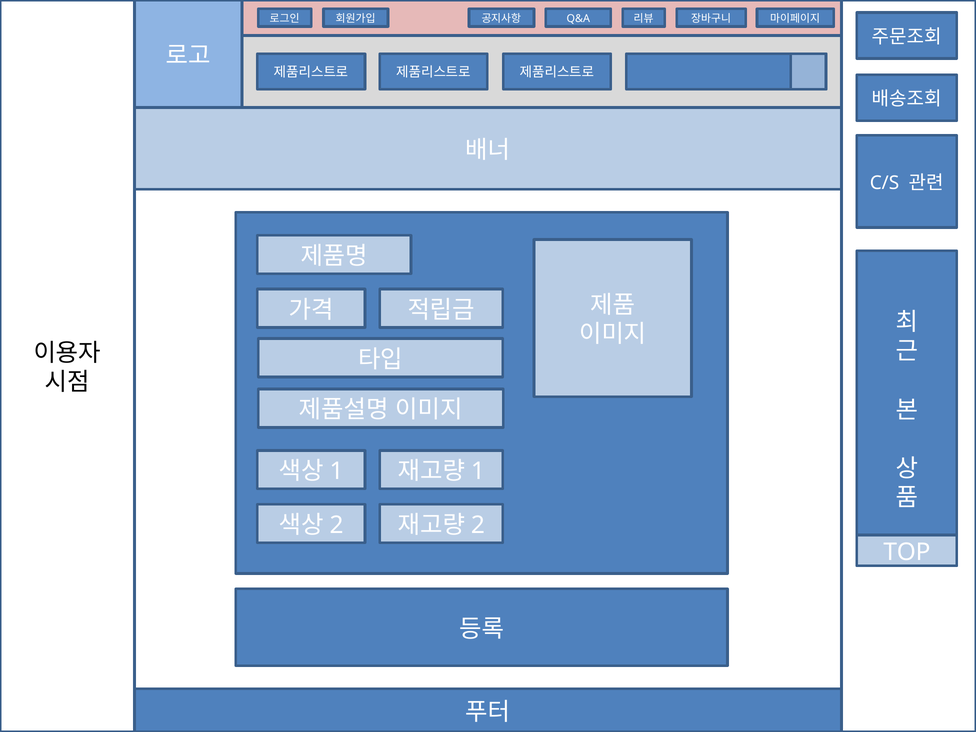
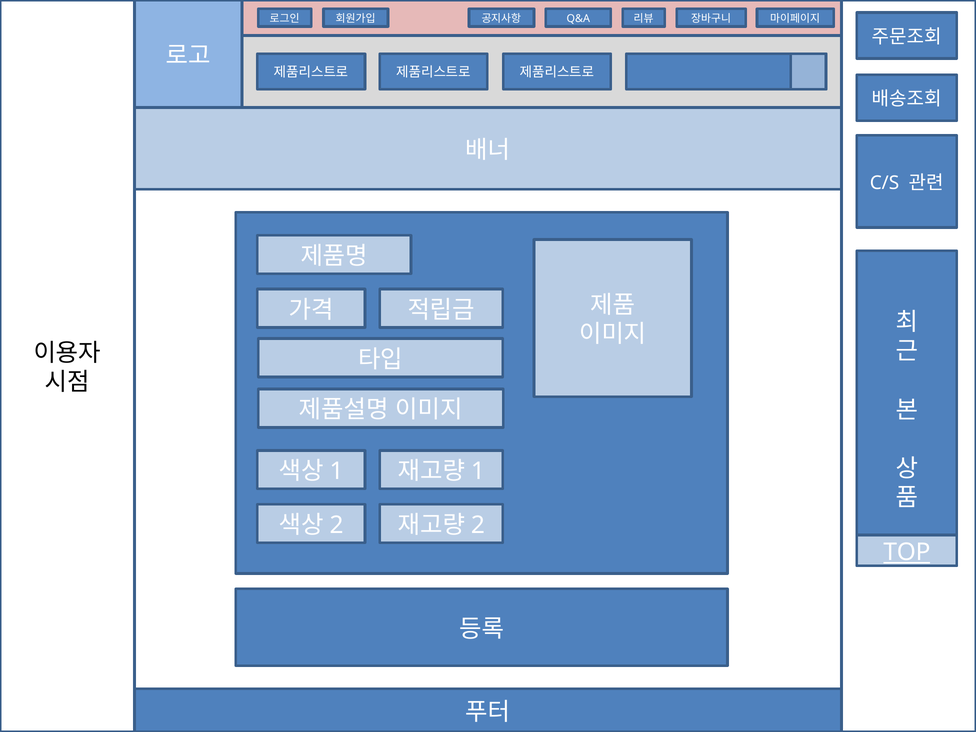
TOP underline: none -> present (907, 552)
